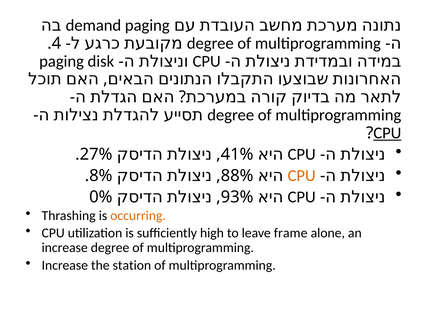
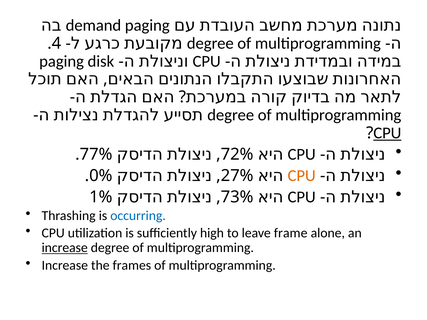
27%: 27% -> 77% (96, 154)
41%: 41% -> 72% (237, 154)
8%: 8% -> 0% (101, 176)
88%: 88% -> 27% (237, 176)
0%: 0% -> 1% (101, 197)
93%: 93% -> 73% (237, 197)
occurring colour: orange -> blue (138, 216)
increase underline: none -> present (65, 248)
station: station -> frames (132, 266)
